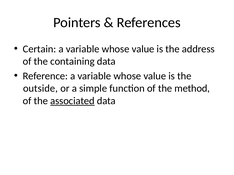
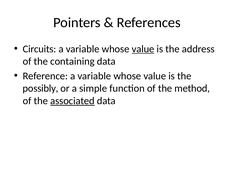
Certain: Certain -> Circuits (40, 49)
value underline: none -> present (143, 49)
outside: outside -> possibly (41, 89)
